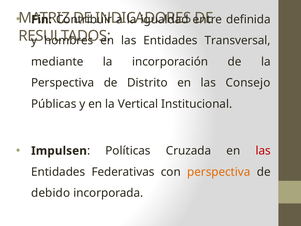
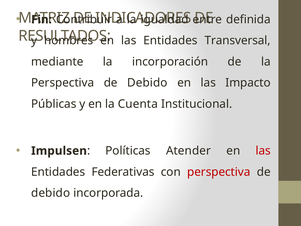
Distrito: Distrito -> Debido (147, 83)
Consejo: Consejo -> Impacto (248, 83)
Vertical: Vertical -> Cuenta (138, 104)
Cruzada: Cruzada -> Atender (188, 151)
perspectiva colour: orange -> red (219, 172)
